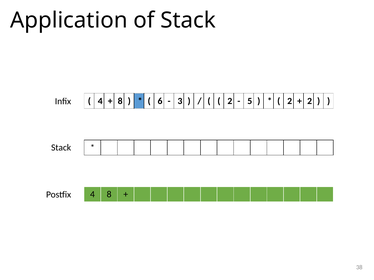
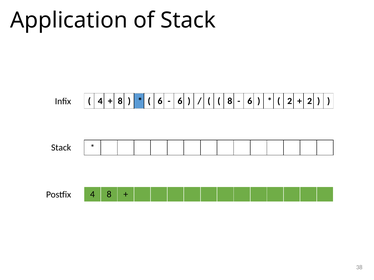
3: 3 -> 6 (180, 101)
2: 2 -> 8 (230, 101)
5: 5 -> 6 (250, 101)
